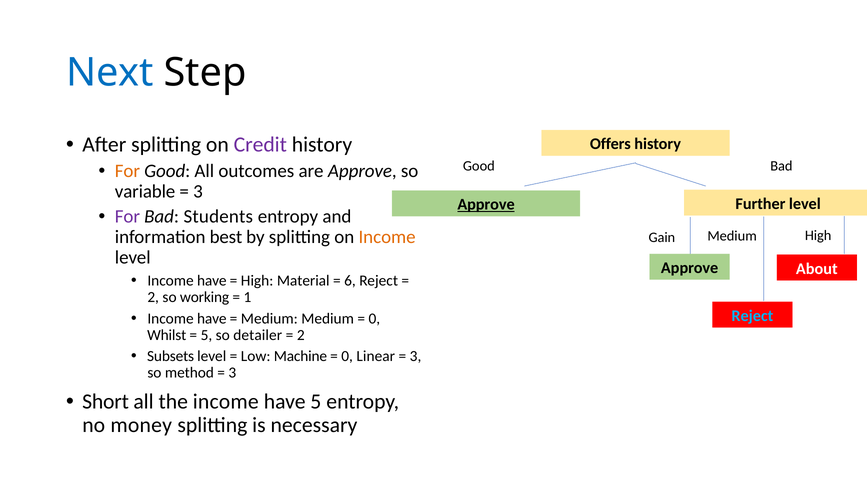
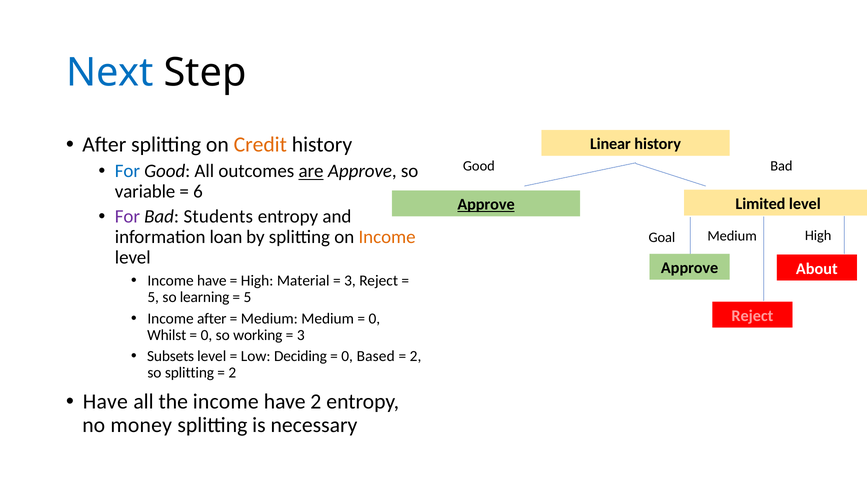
Credit colour: purple -> orange (260, 145)
Offers: Offers -> Linear (610, 144)
For colour: orange -> blue (127, 171)
are underline: none -> present (311, 171)
3: 3 -> 6 (198, 192)
Further: Further -> Limited (760, 204)
best: best -> loan (226, 237)
Gain: Gain -> Goal (662, 238)
6: 6 -> 3 (350, 281)
2: 2 -> 5 (153, 297)
working: working -> learning (205, 297)
1: 1 -> 5 (247, 297)
Reject colour: light blue -> pink (752, 316)
have: have -> after (212, 318)
5: 5 -> 0 (206, 335)
detailer: detailer -> working (258, 335)
2: 2 -> 3 (301, 335)
Machine: Machine -> Deciding (300, 356)
Linear: Linear -> Based (376, 356)
3: 3 -> 2 (416, 356)
so method: method -> splitting (189, 373)
3: 3 -> 2 (232, 373)
Short: Short -> Have (105, 402)
have 5: 5 -> 2 (316, 402)
